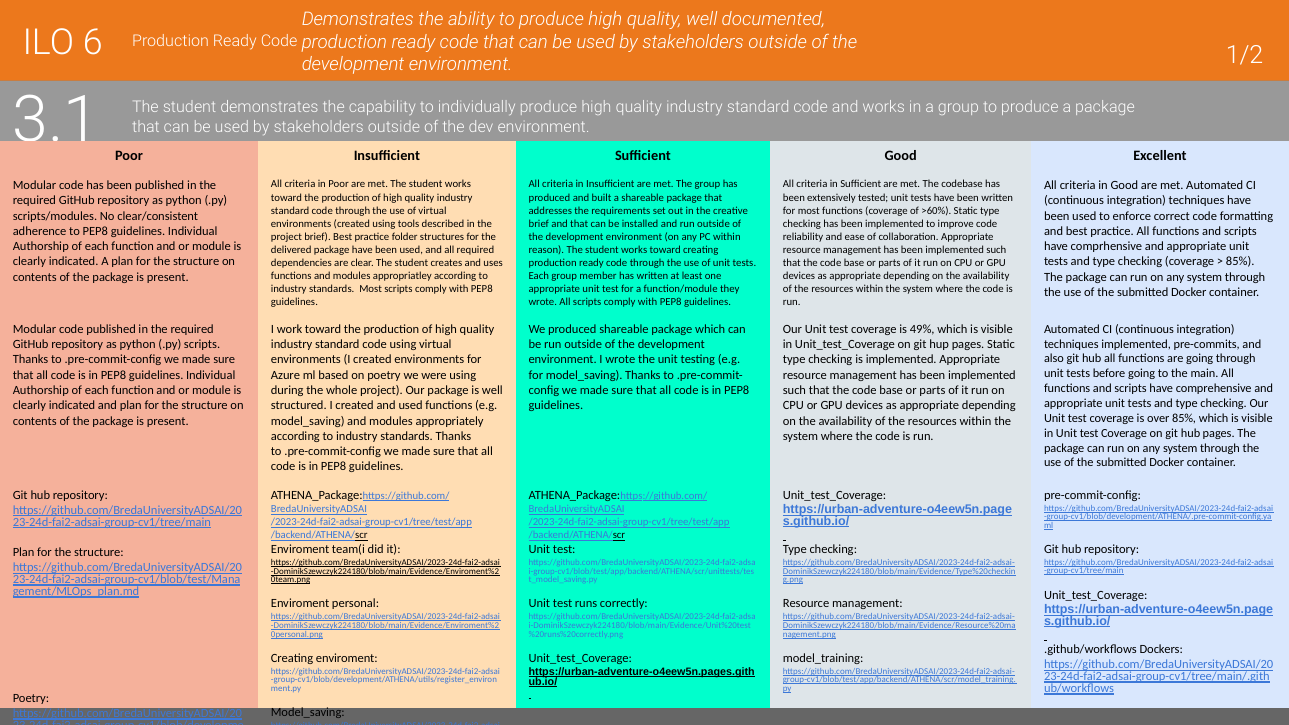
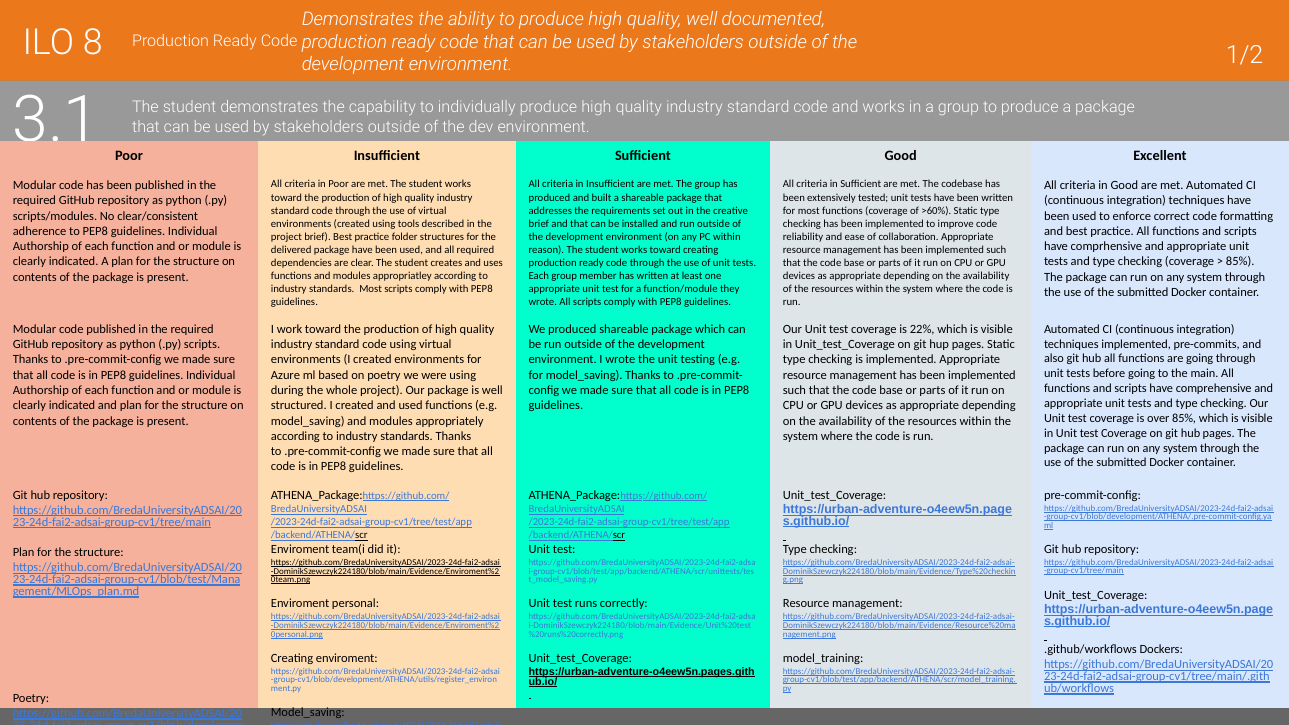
6: 6 -> 8 (93, 43)
49%: 49% -> 22% (922, 329)
